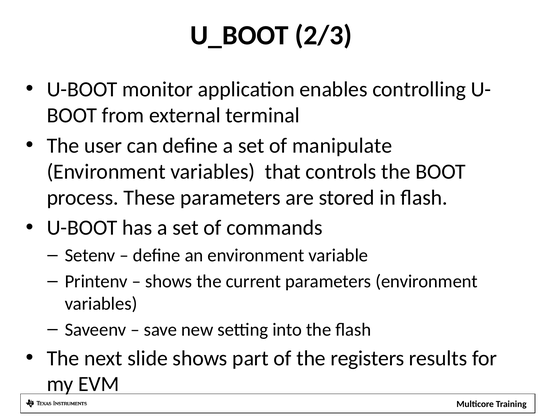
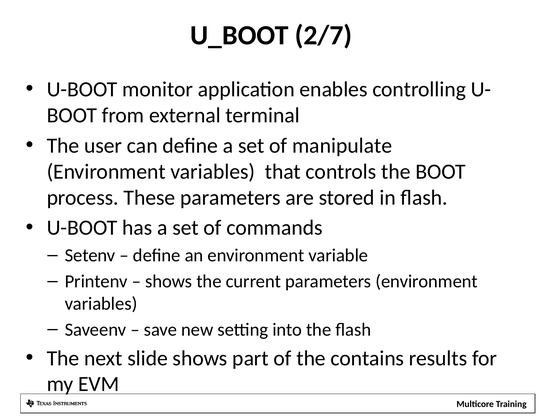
2/3: 2/3 -> 2/7 (323, 35)
registers: registers -> contains (367, 358)
